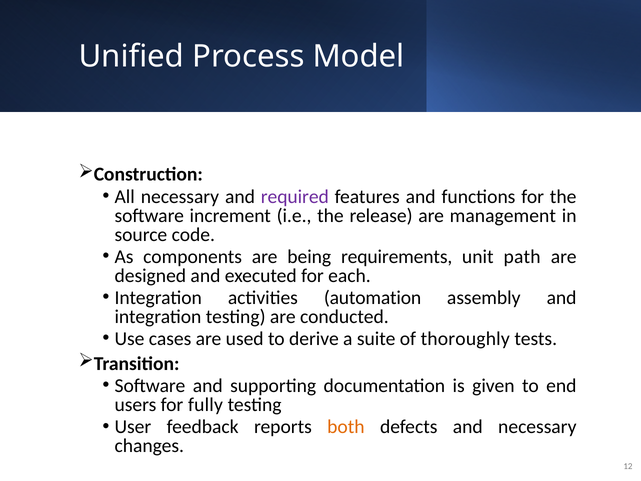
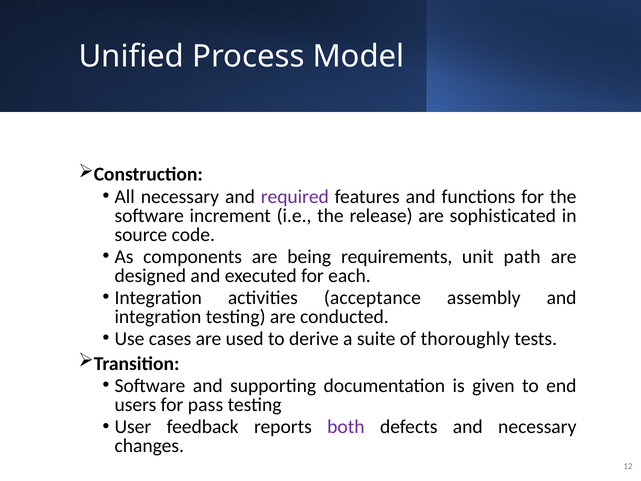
management: management -> sophisticated (503, 215)
automation: automation -> acceptance (372, 298)
fully: fully -> pass (205, 405)
both colour: orange -> purple (346, 427)
